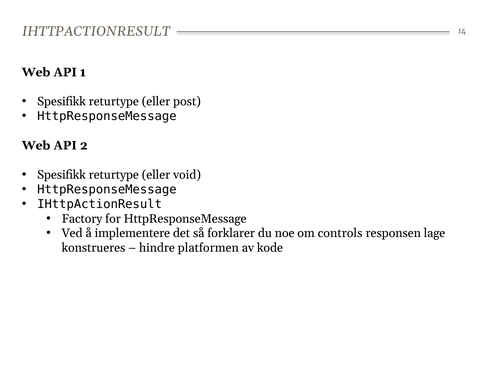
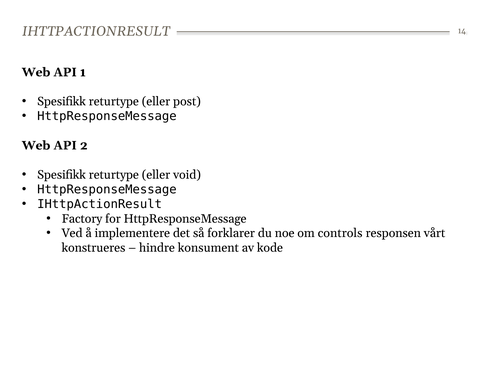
lage: lage -> vårt (434, 233)
platformen: platformen -> konsument (208, 248)
